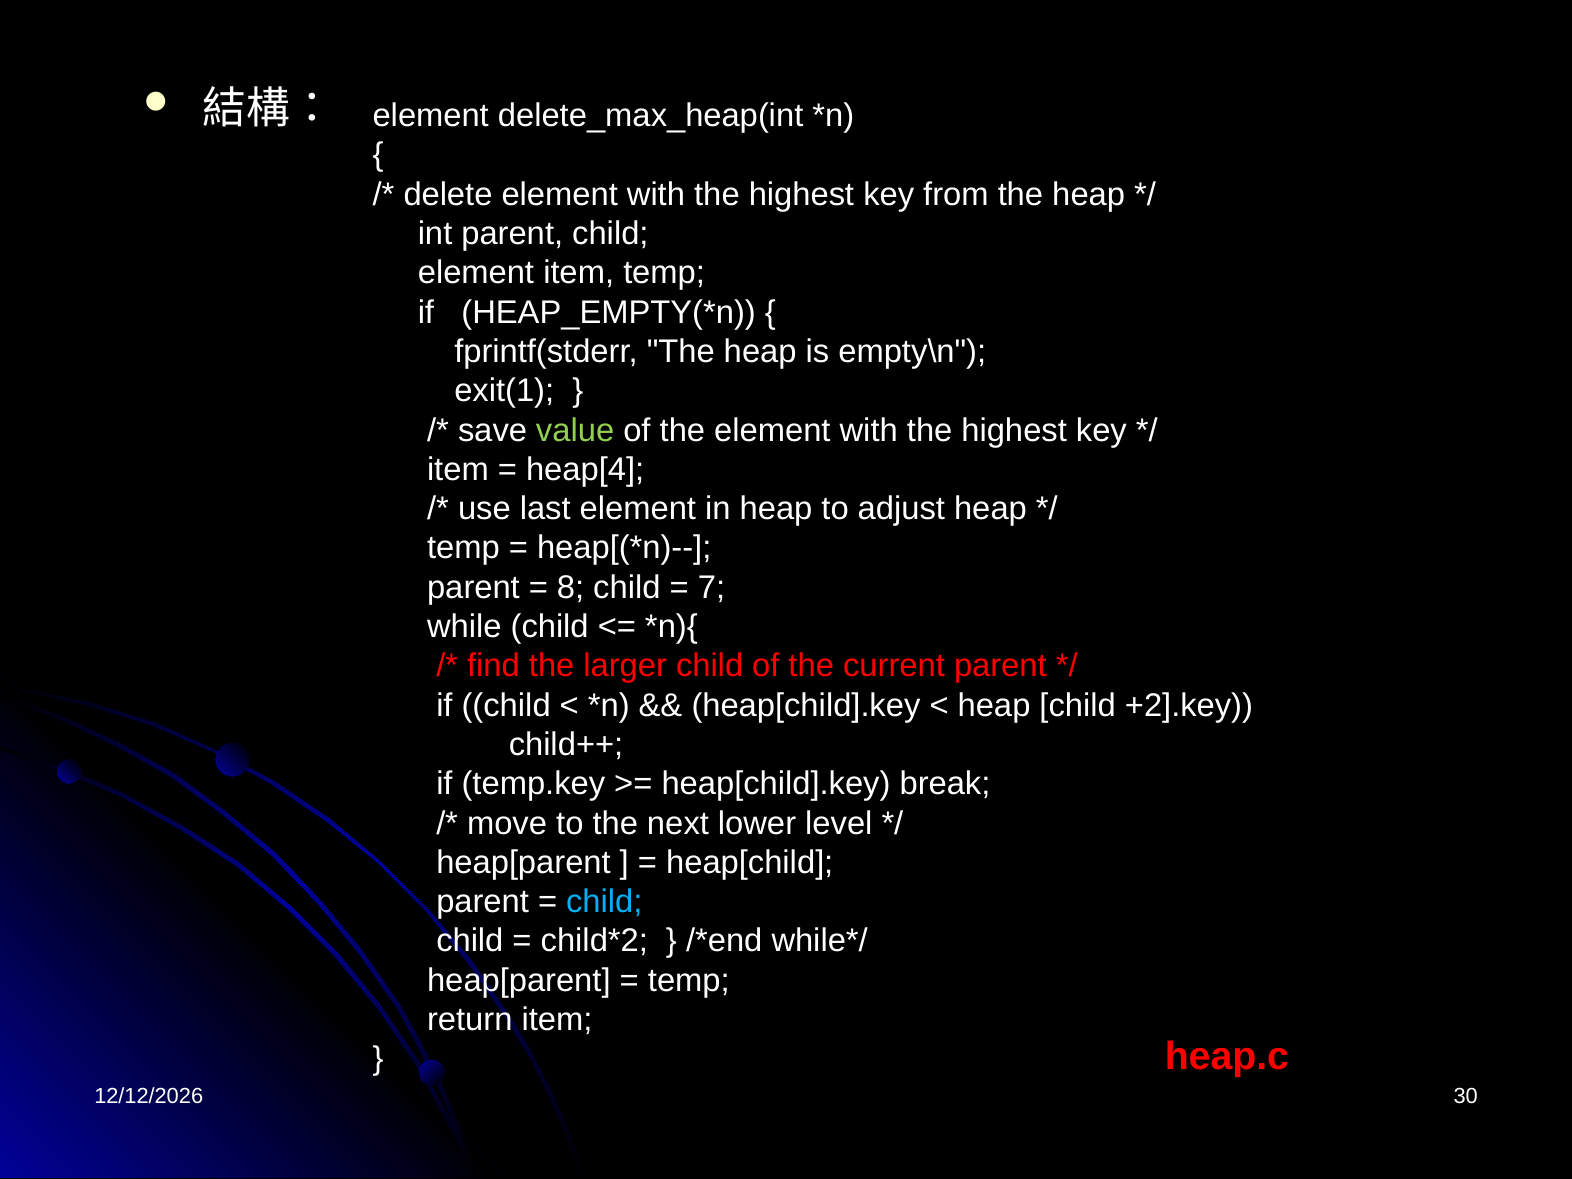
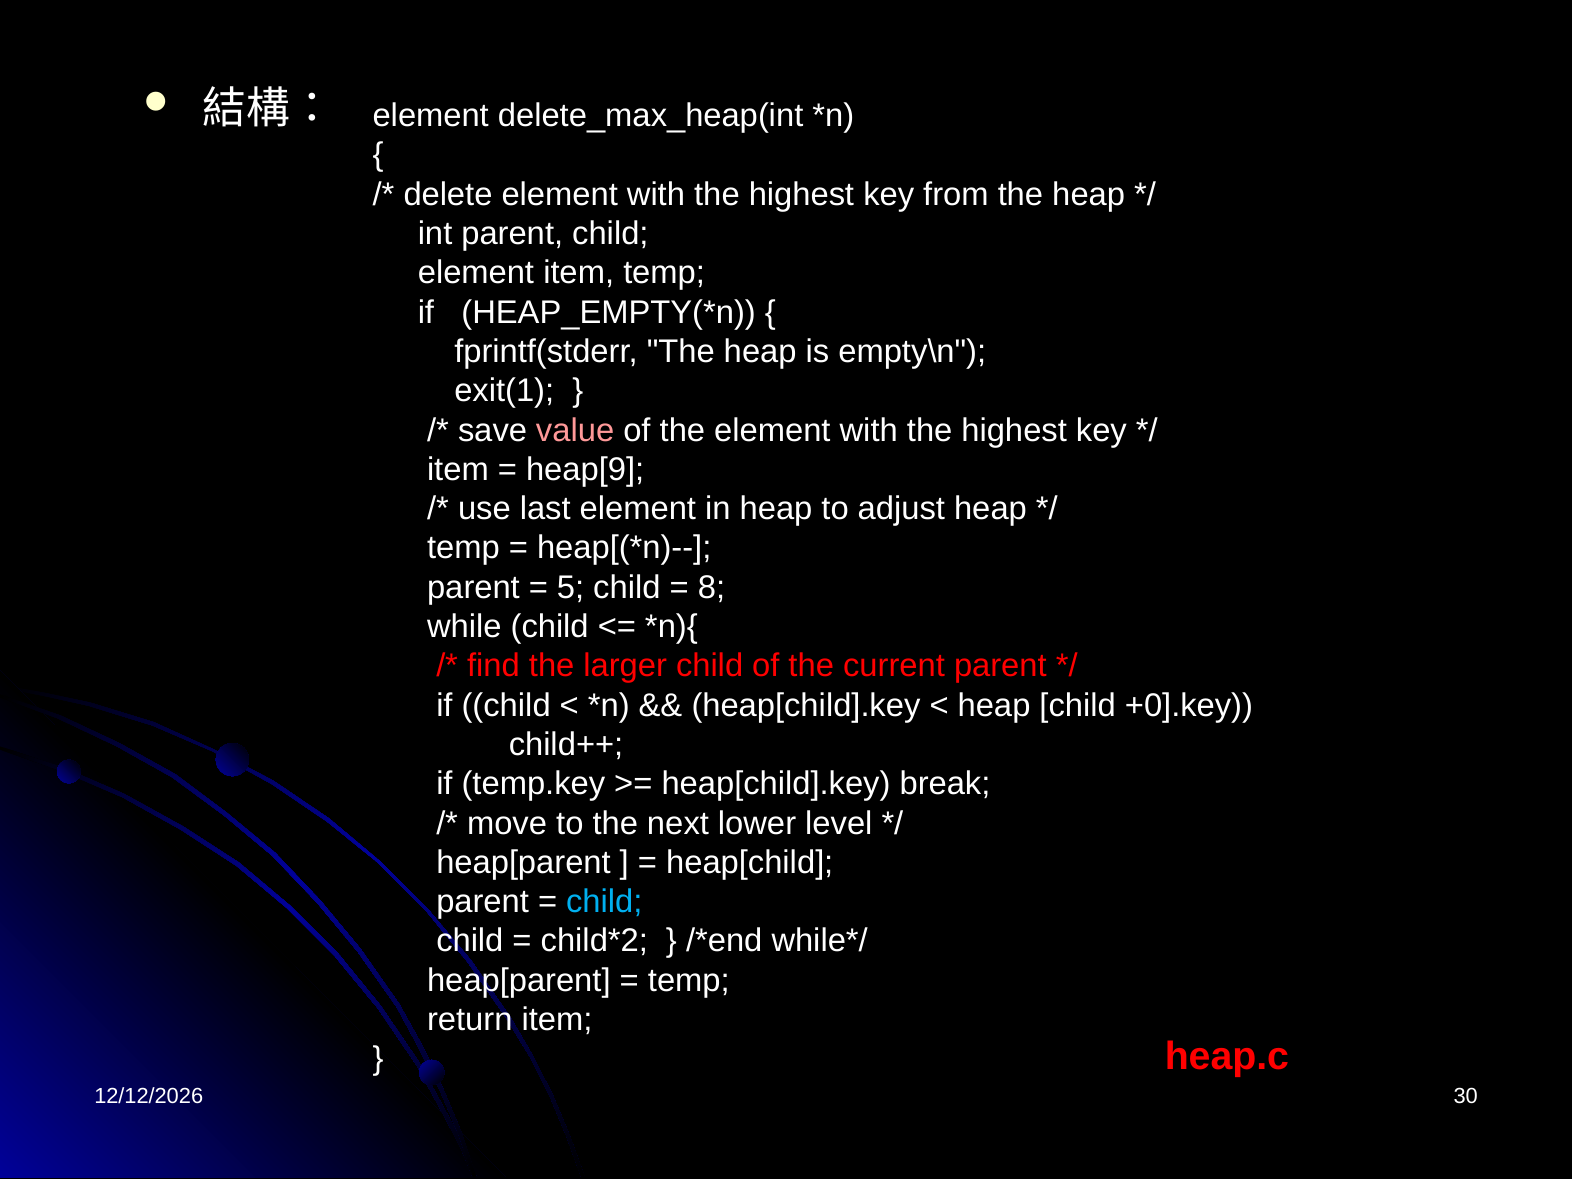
value colour: light green -> pink (575, 430)
heap[4: heap[4 -> heap[9 (585, 470)
8: 8 -> 5 (571, 587)
7: 7 -> 8 (712, 587)
+2].key: +2].key -> +0].key (1189, 705)
